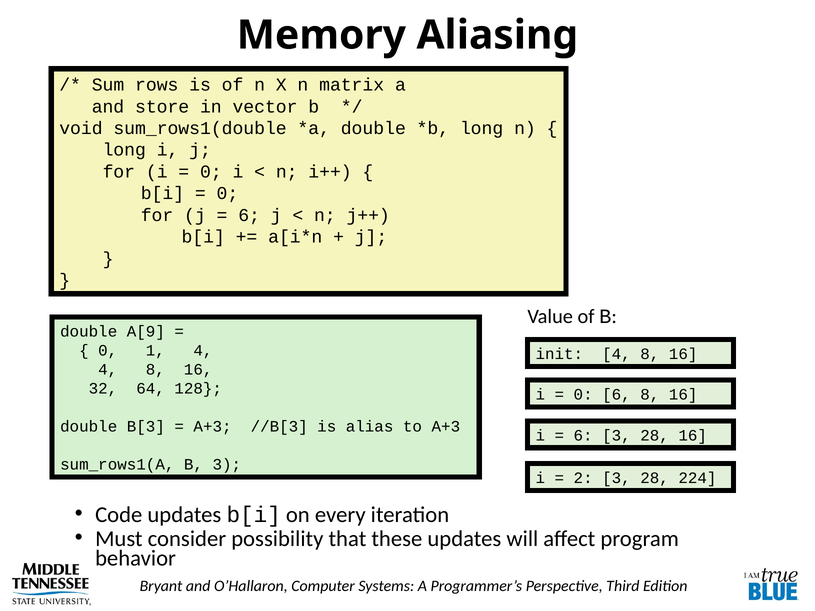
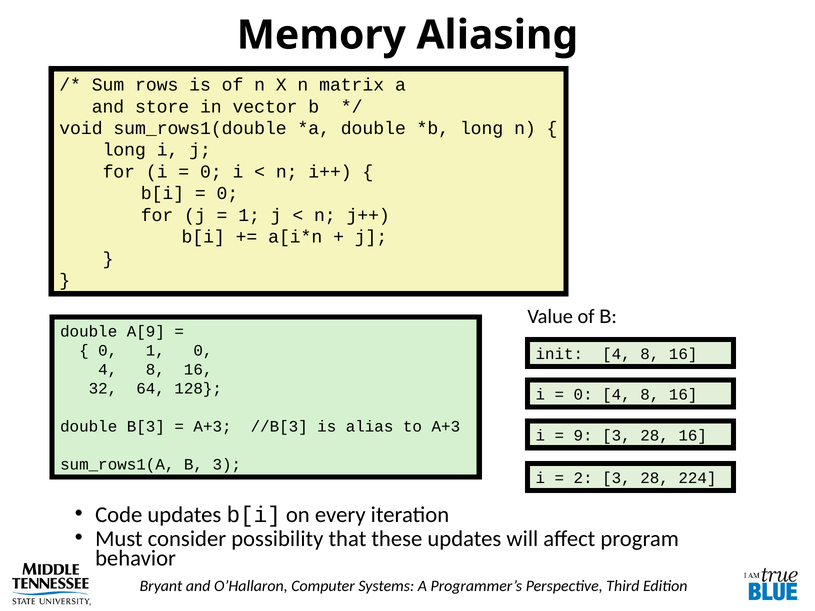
6: 6 -> 1 (249, 215)
1 4: 4 -> 0 (203, 351)
6: 6 -> 4 (616, 395)
6: 6 -> 9 (583, 436)
